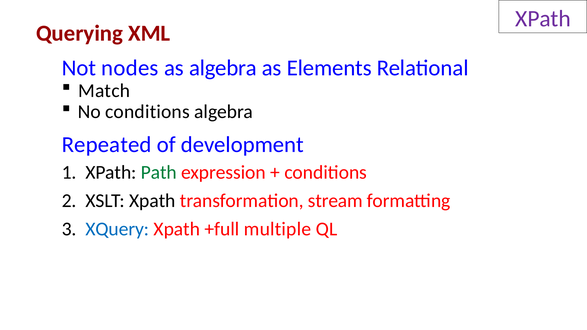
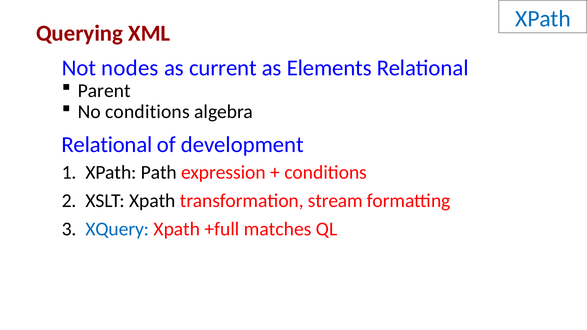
XPath colour: purple -> blue (543, 19)
as algebra: algebra -> current (223, 68)
Match: Match -> Parent (104, 91)
Repeated: Repeated -> Relational (107, 145)
Path colour: green -> black (159, 172)
multiple: multiple -> matches (278, 229)
